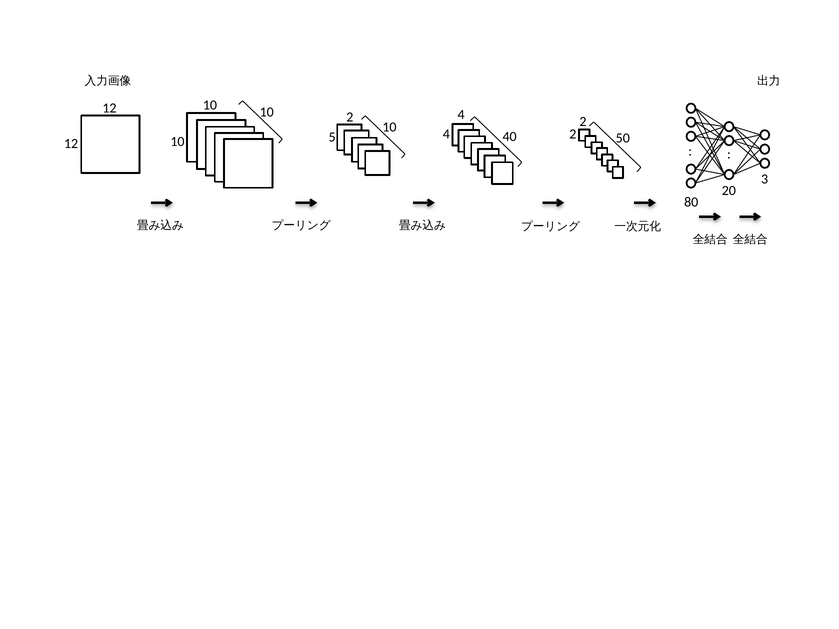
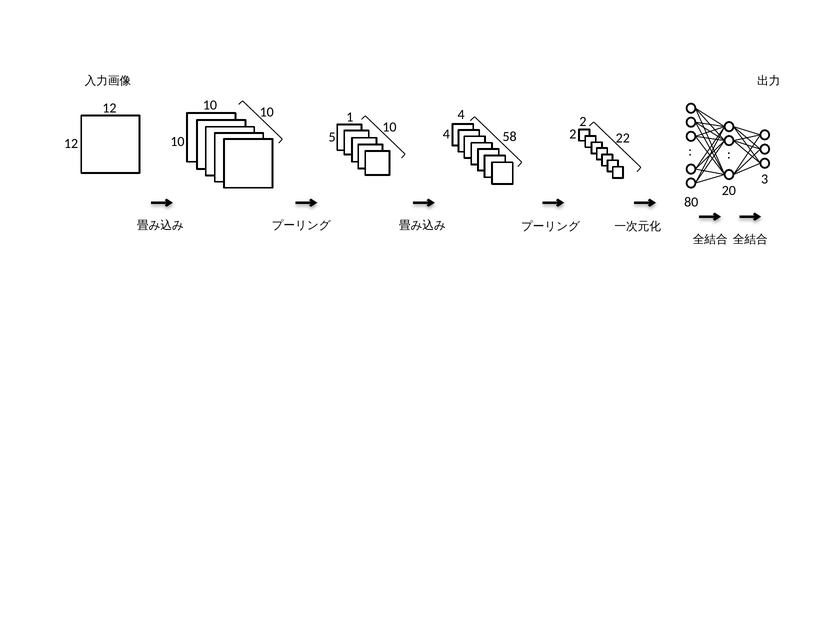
10 2: 2 -> 1 (350, 117)
40: 40 -> 58 (510, 137)
50: 50 -> 22 (623, 138)
